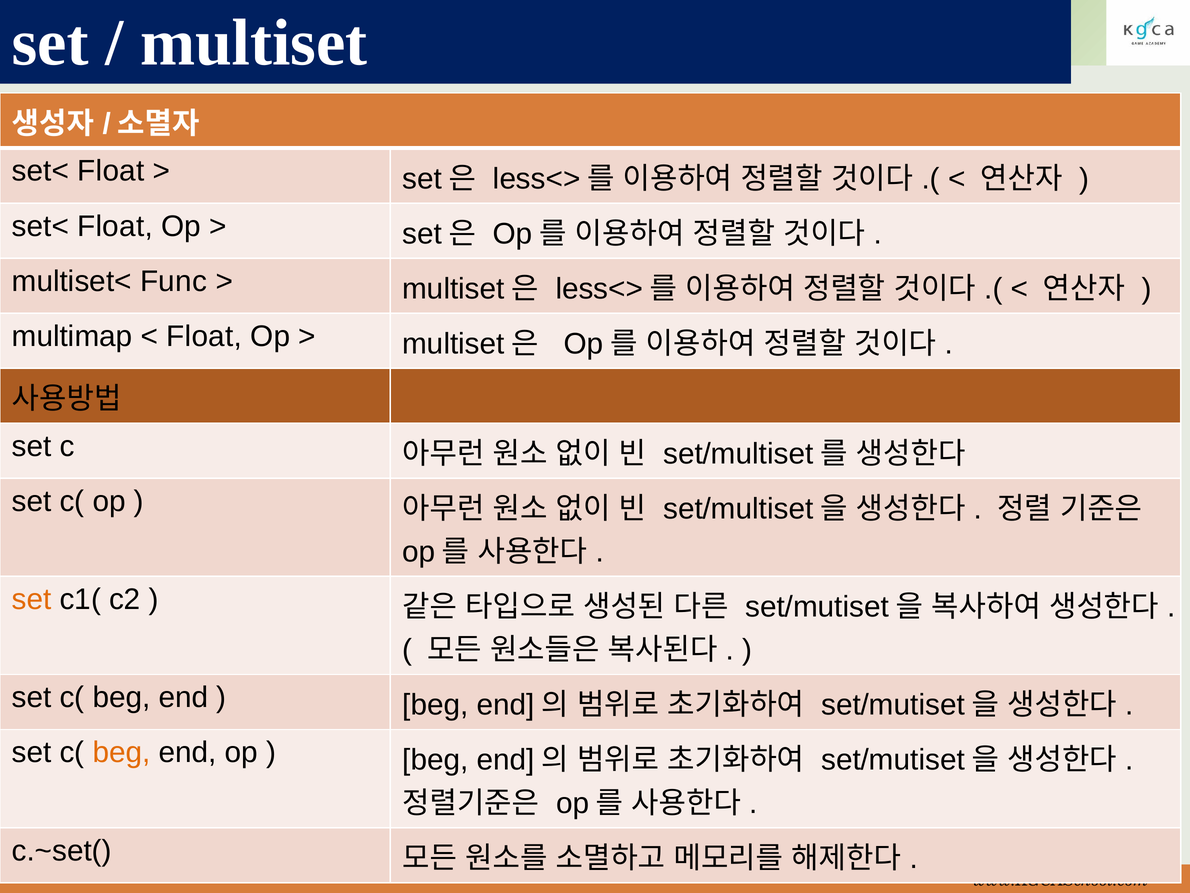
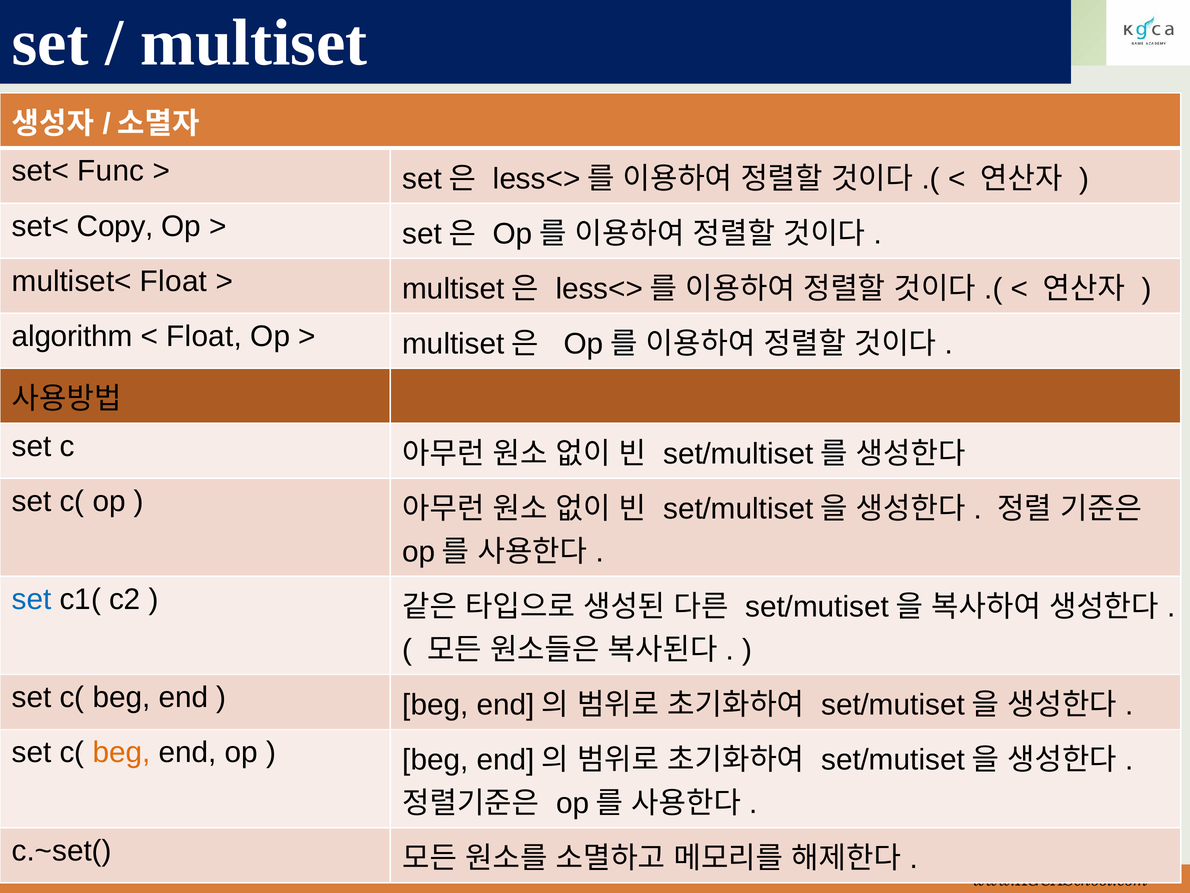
Float: Float -> Func (111, 171)
Float: Float -> Copy (115, 226)
multiset< Func: Func -> Float (174, 281)
multimap: multimap -> algorithm (72, 336)
set colour: orange -> blue (32, 599)
